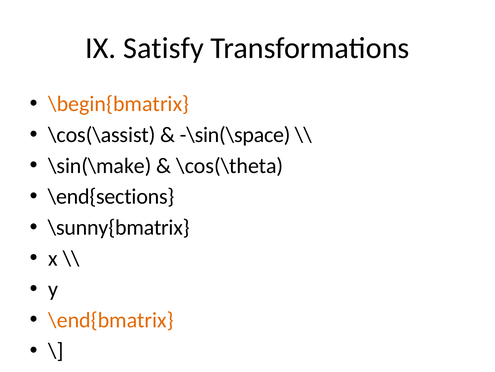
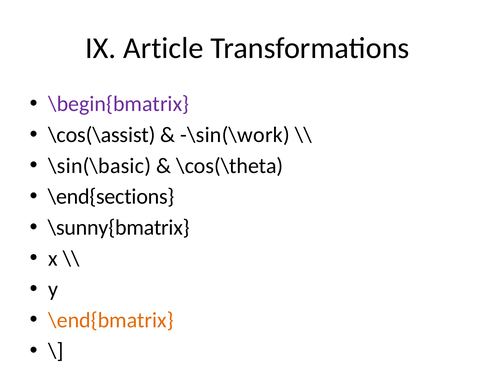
Satisfy: Satisfy -> Article (163, 48)
\begin{bmatrix colour: orange -> purple (119, 104)
-\sin(\space: -\sin(\space -> -\sin(\work (235, 135)
\sin(\make: \sin(\make -> \sin(\basic (100, 165)
